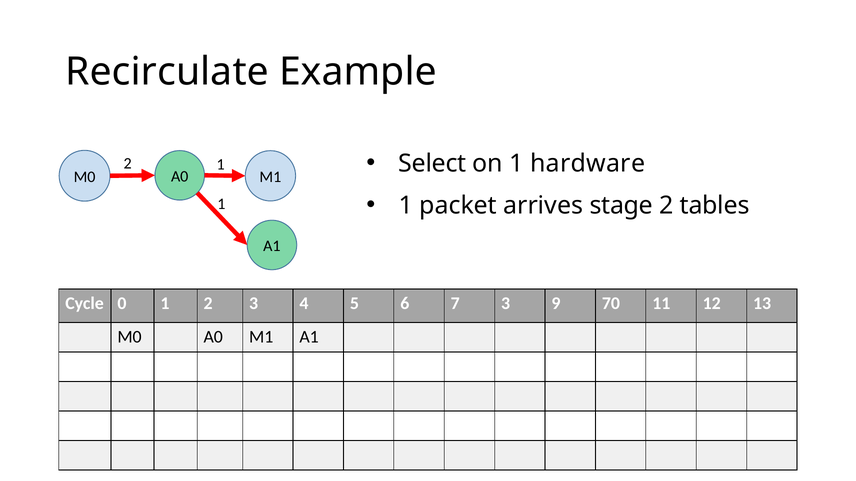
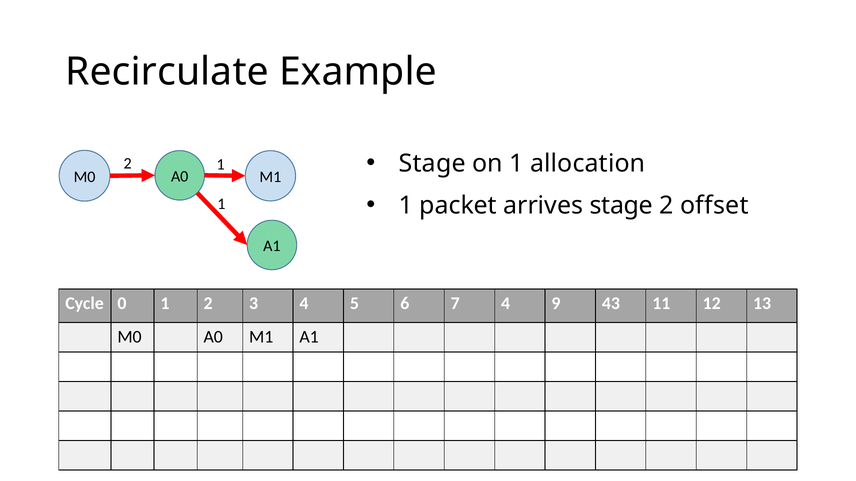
Select: Select -> Stage (432, 164)
hardware: hardware -> allocation (588, 164)
tables: tables -> offset (714, 206)
7 3: 3 -> 4 (506, 304)
70: 70 -> 43 (611, 304)
